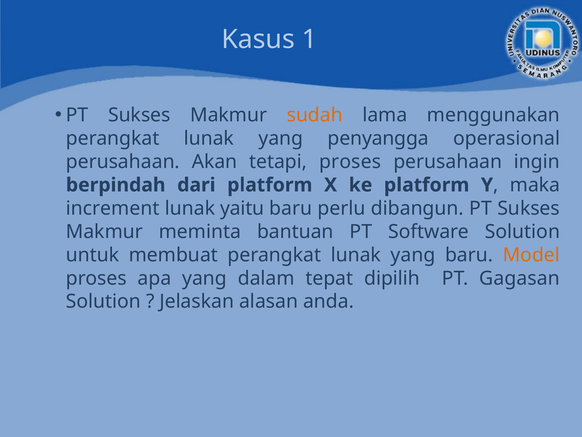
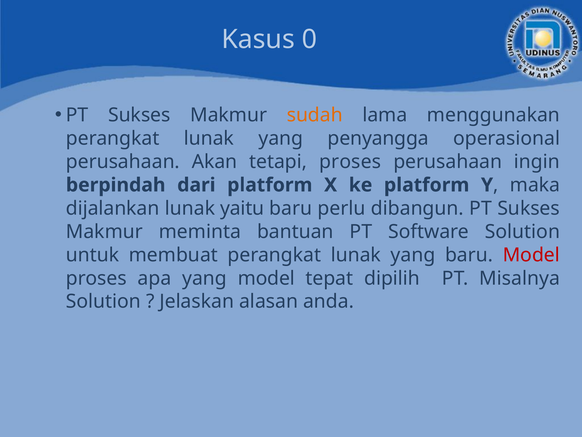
1: 1 -> 0 (309, 39)
increment: increment -> dijalankan (113, 208)
Model colour: orange -> red (531, 255)
yang dalam: dalam -> model (266, 278)
Gagasan: Gagasan -> Misalnya (520, 278)
